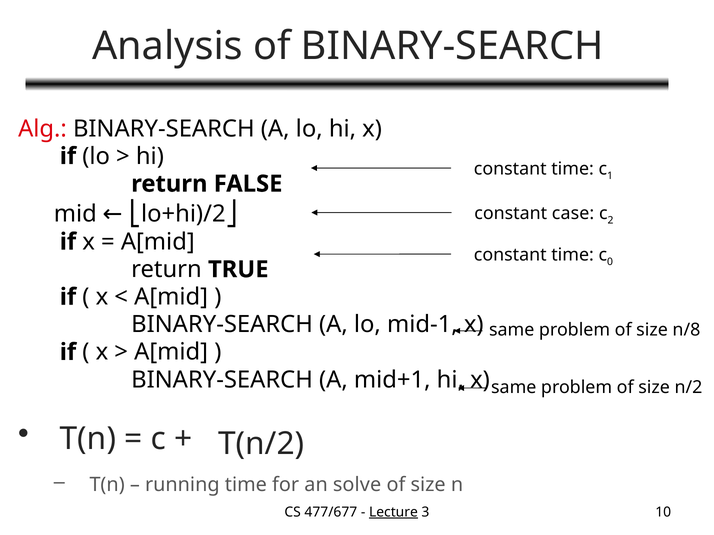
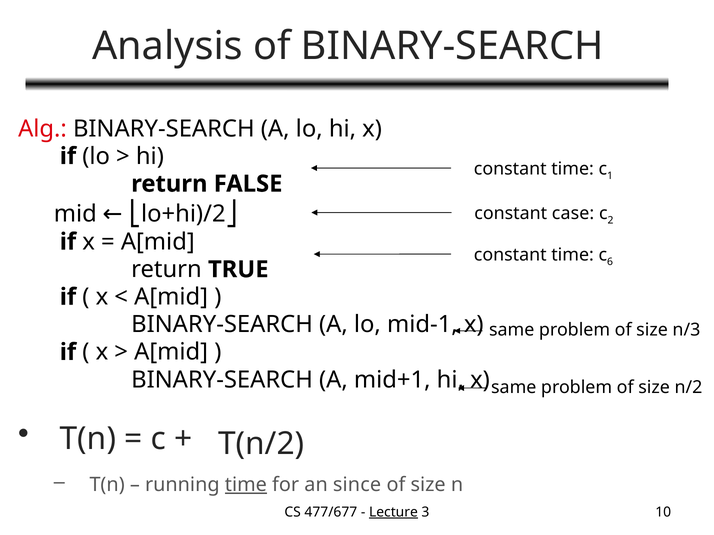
0: 0 -> 6 (610, 262)
n/8: n/8 -> n/3 (686, 330)
time underline: none -> present (246, 485)
solve: solve -> since (357, 485)
